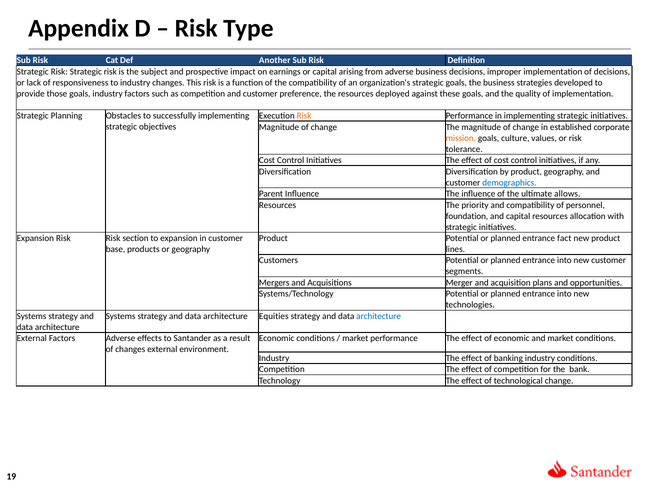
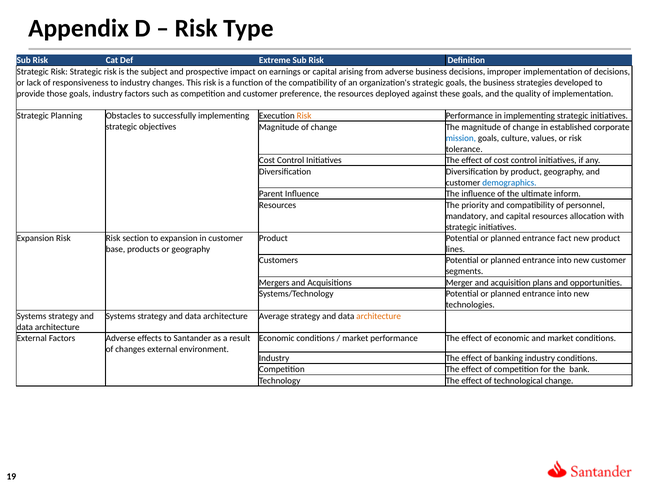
Another: Another -> Extreme (275, 60)
mission colour: orange -> blue (461, 138)
allows: allows -> inform (567, 194)
foundation: foundation -> mandatory (467, 216)
Equities: Equities -> Average (274, 317)
architecture colour: blue -> orange (379, 317)
